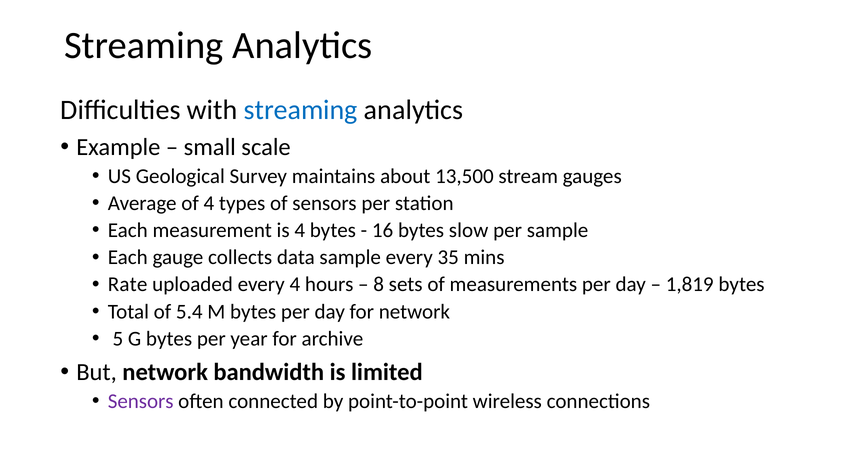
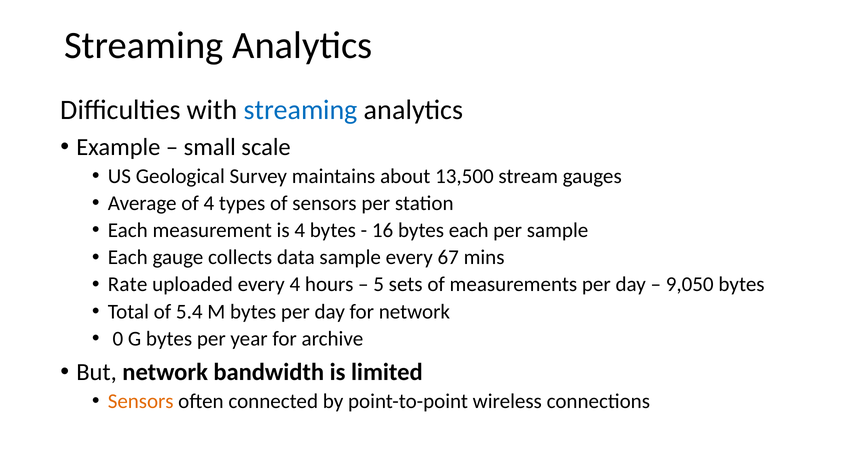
bytes slow: slow -> each (469, 230)
35: 35 -> 67 (448, 257)
8: 8 -> 5 (379, 284)
1,819: 1,819 -> 9,050 (690, 284)
5: 5 -> 0 (118, 339)
Sensors colour: purple -> orange (141, 401)
